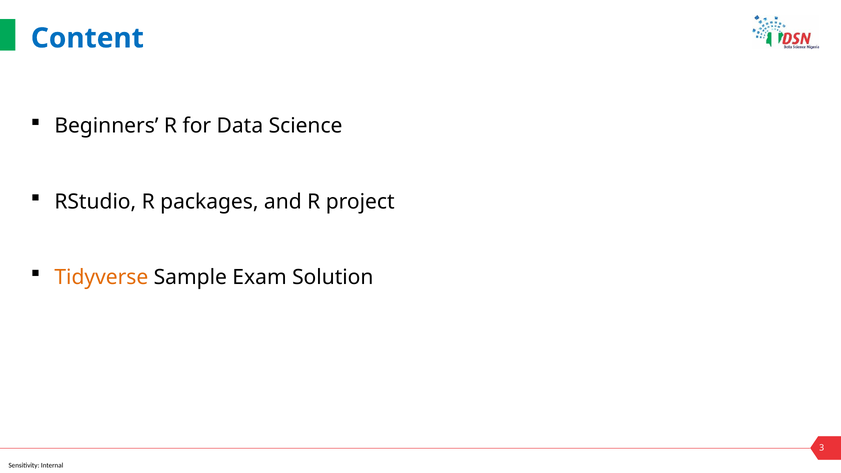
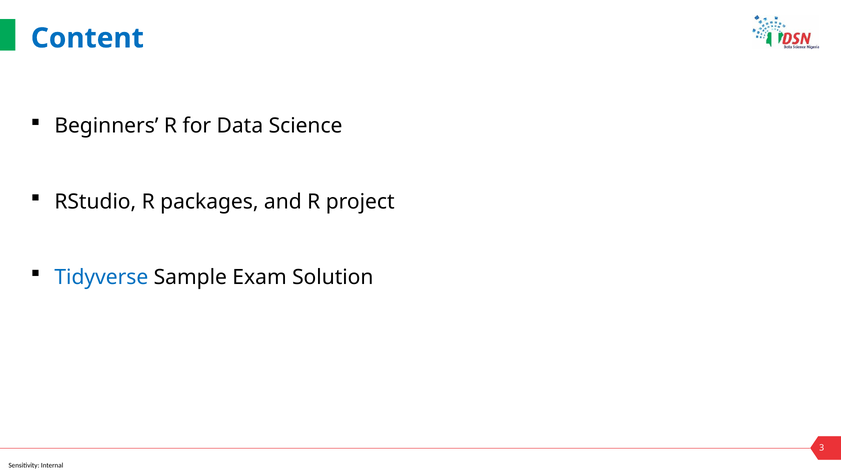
Tidyverse colour: orange -> blue (101, 277)
